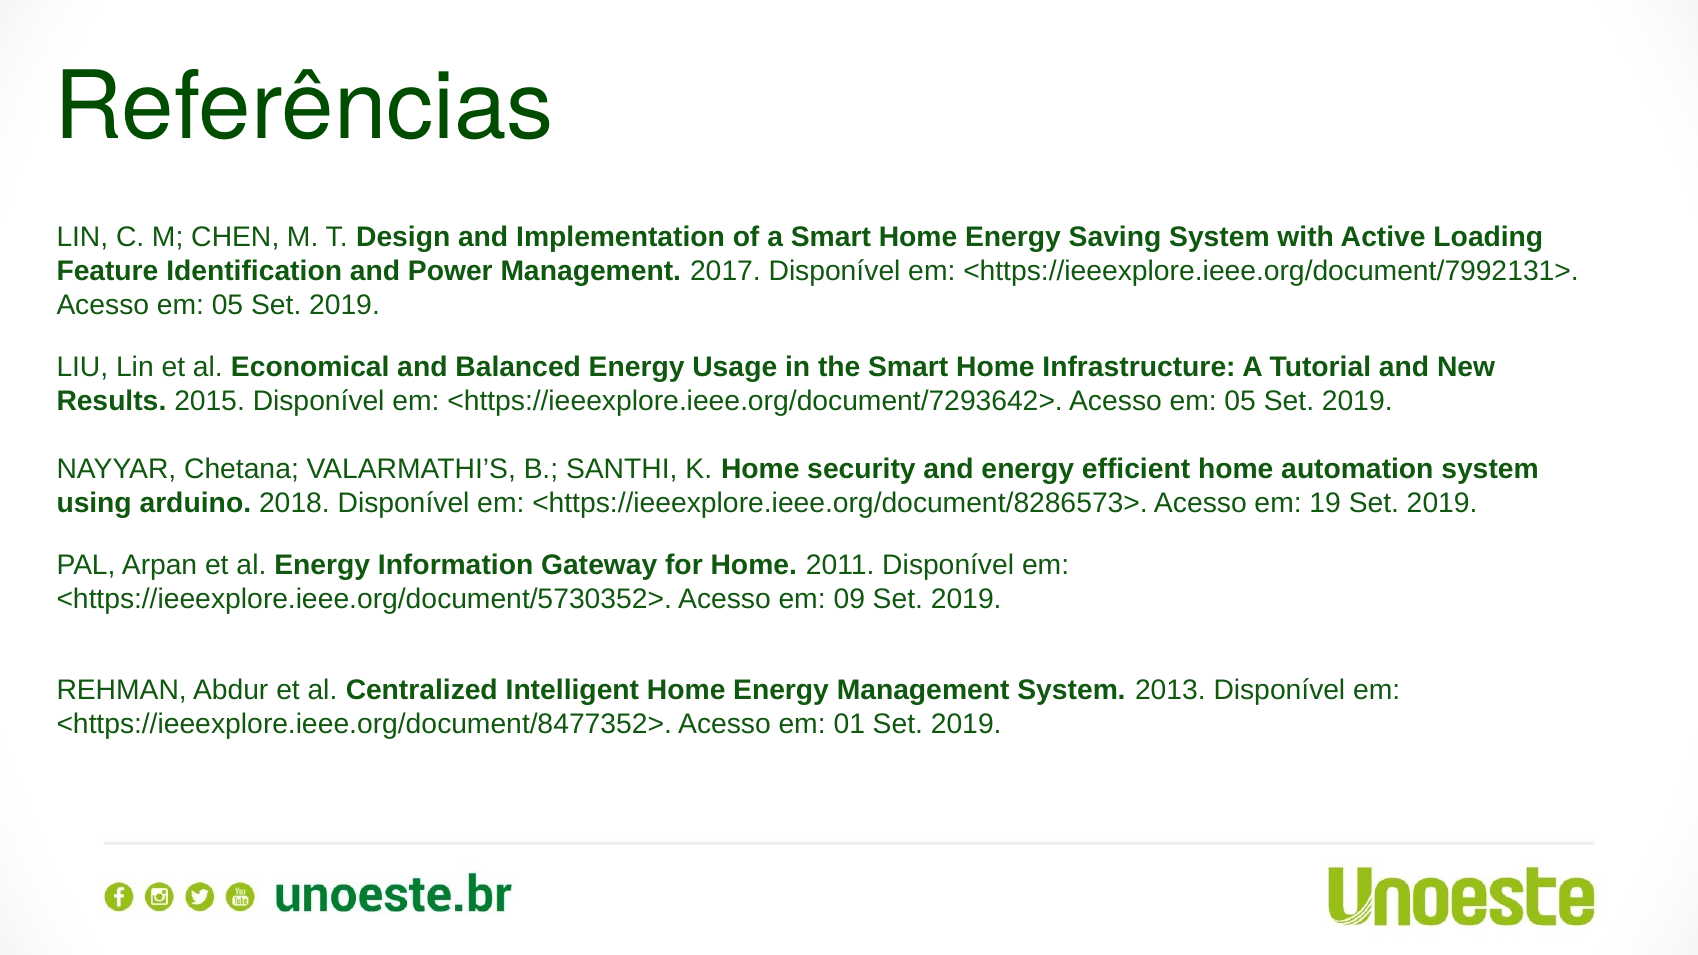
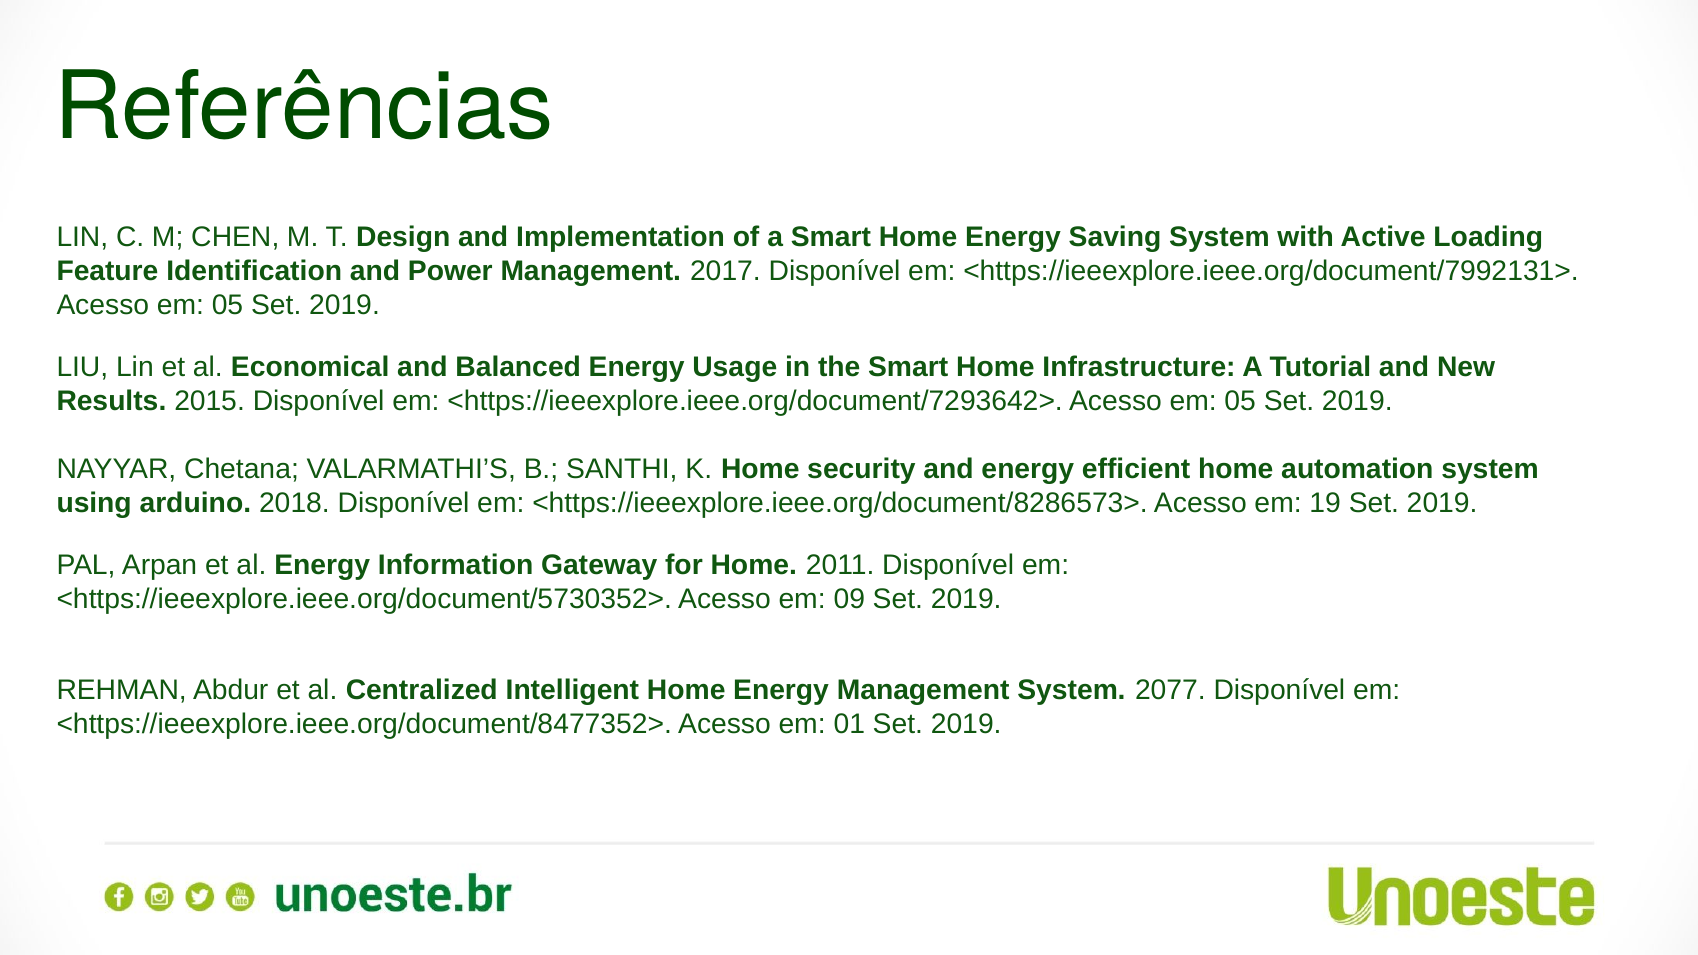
2013: 2013 -> 2077 (1170, 690)
